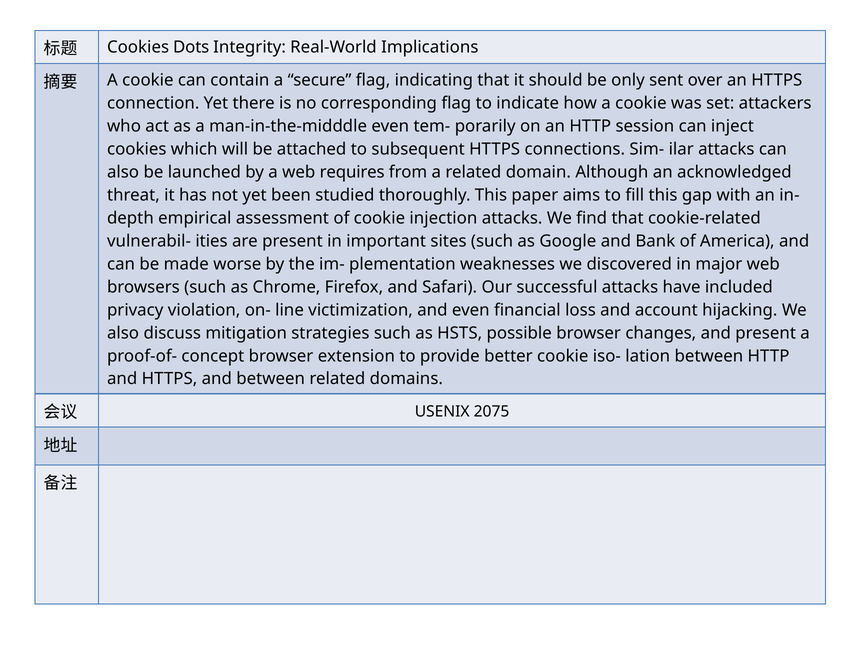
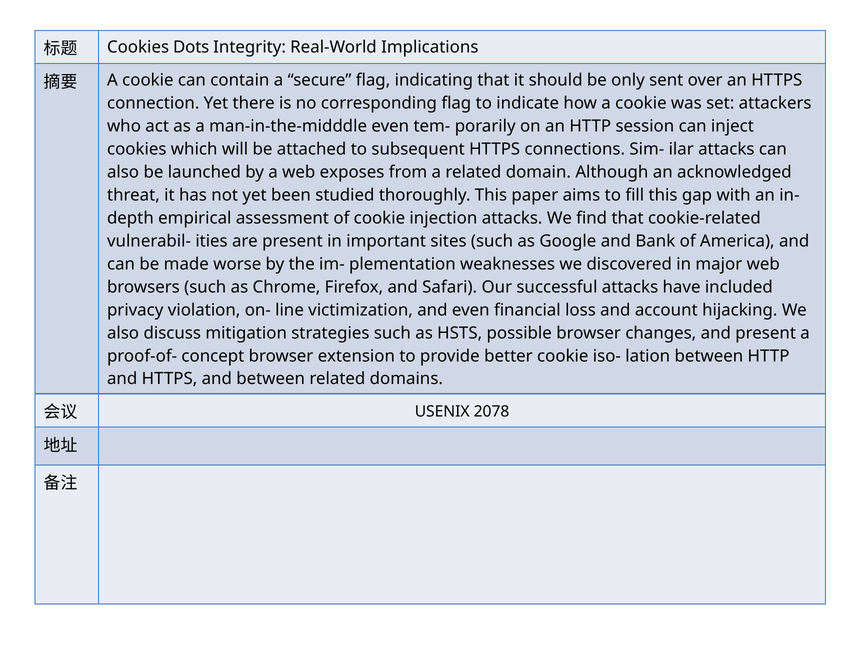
requires: requires -> exposes (352, 172)
2075: 2075 -> 2078 (492, 412)
